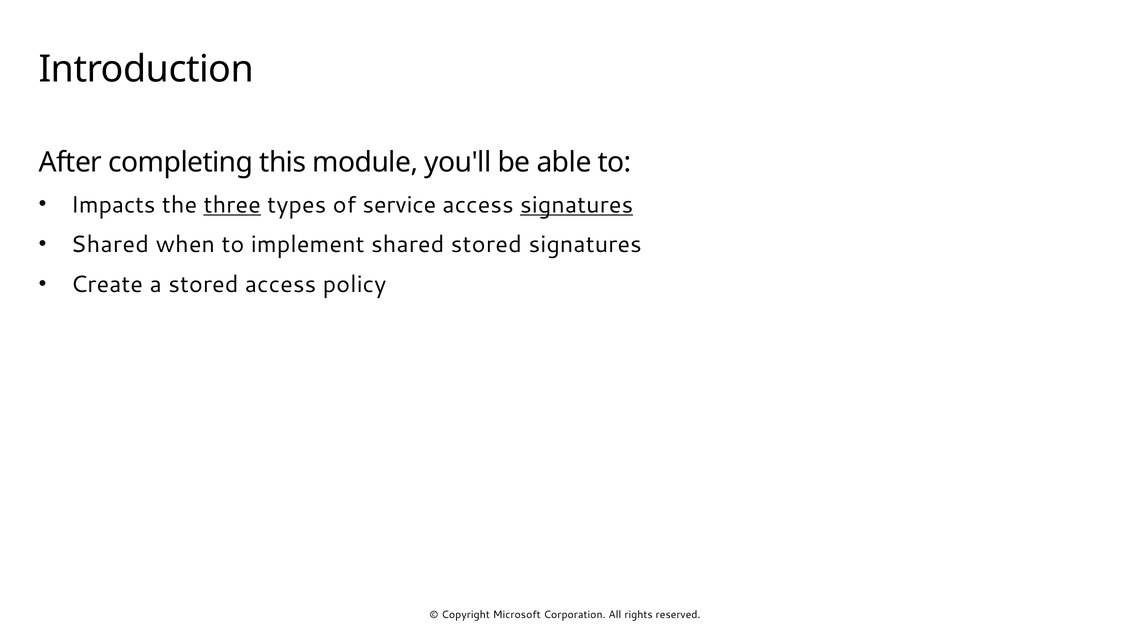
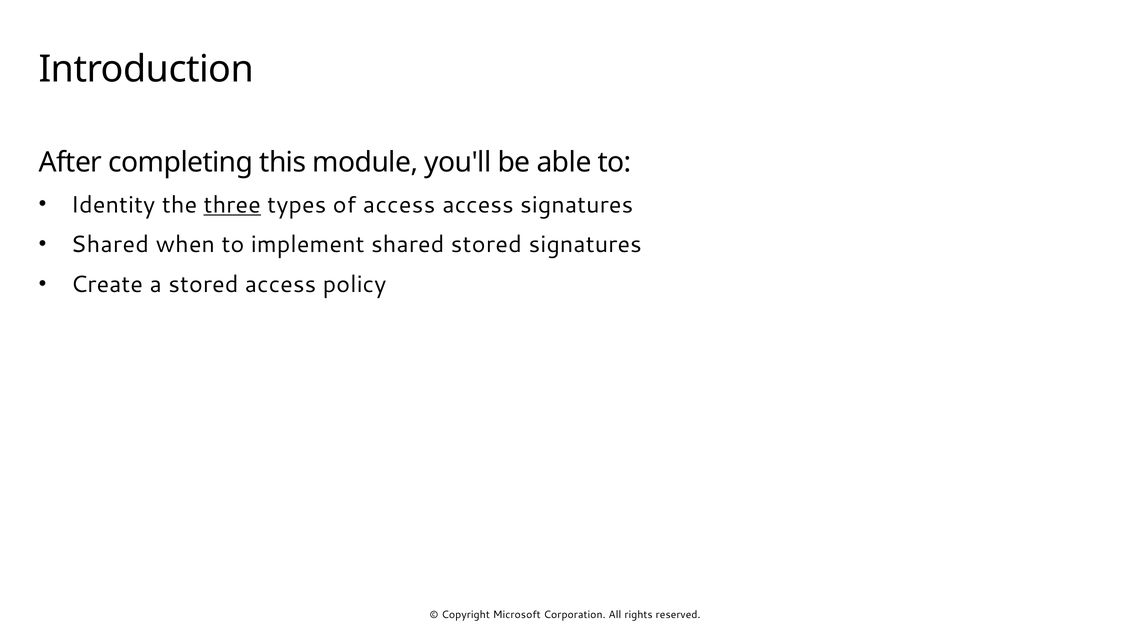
Impacts: Impacts -> Identity (113, 205)
of service: service -> access (399, 205)
signatures underline: present -> none (577, 205)
